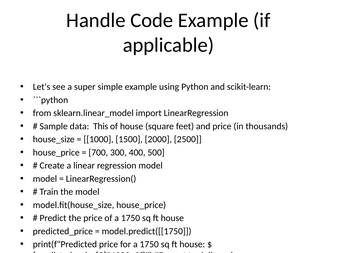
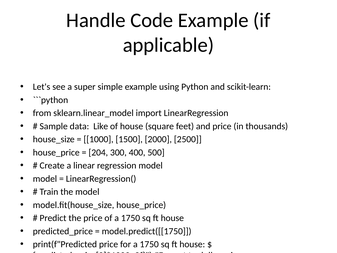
data This: This -> Like (101, 126)
700: 700 -> 204 (98, 152)
